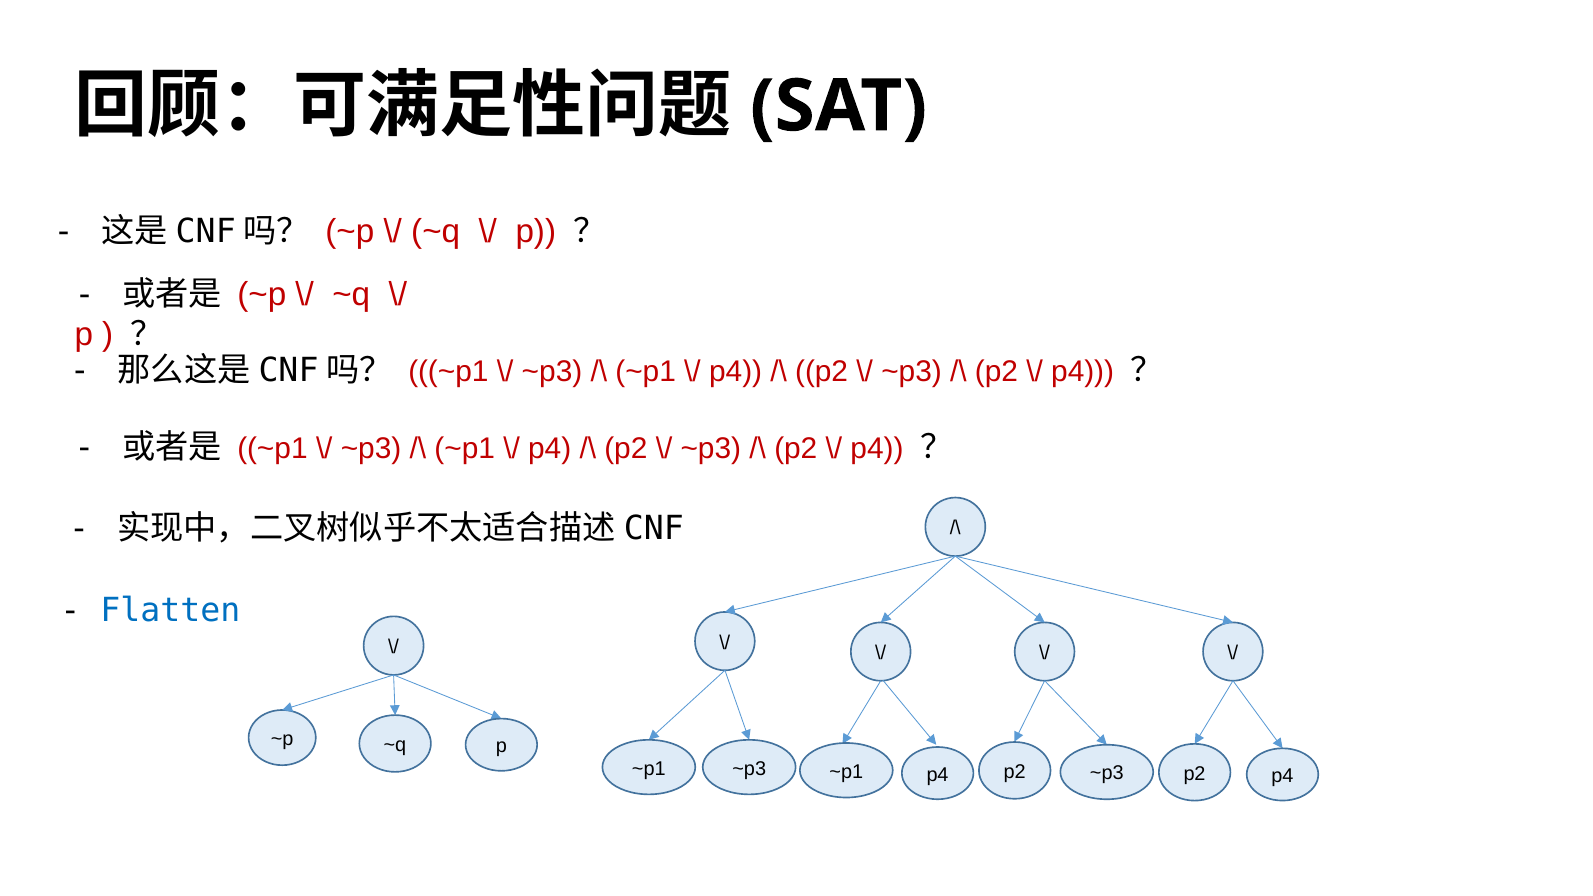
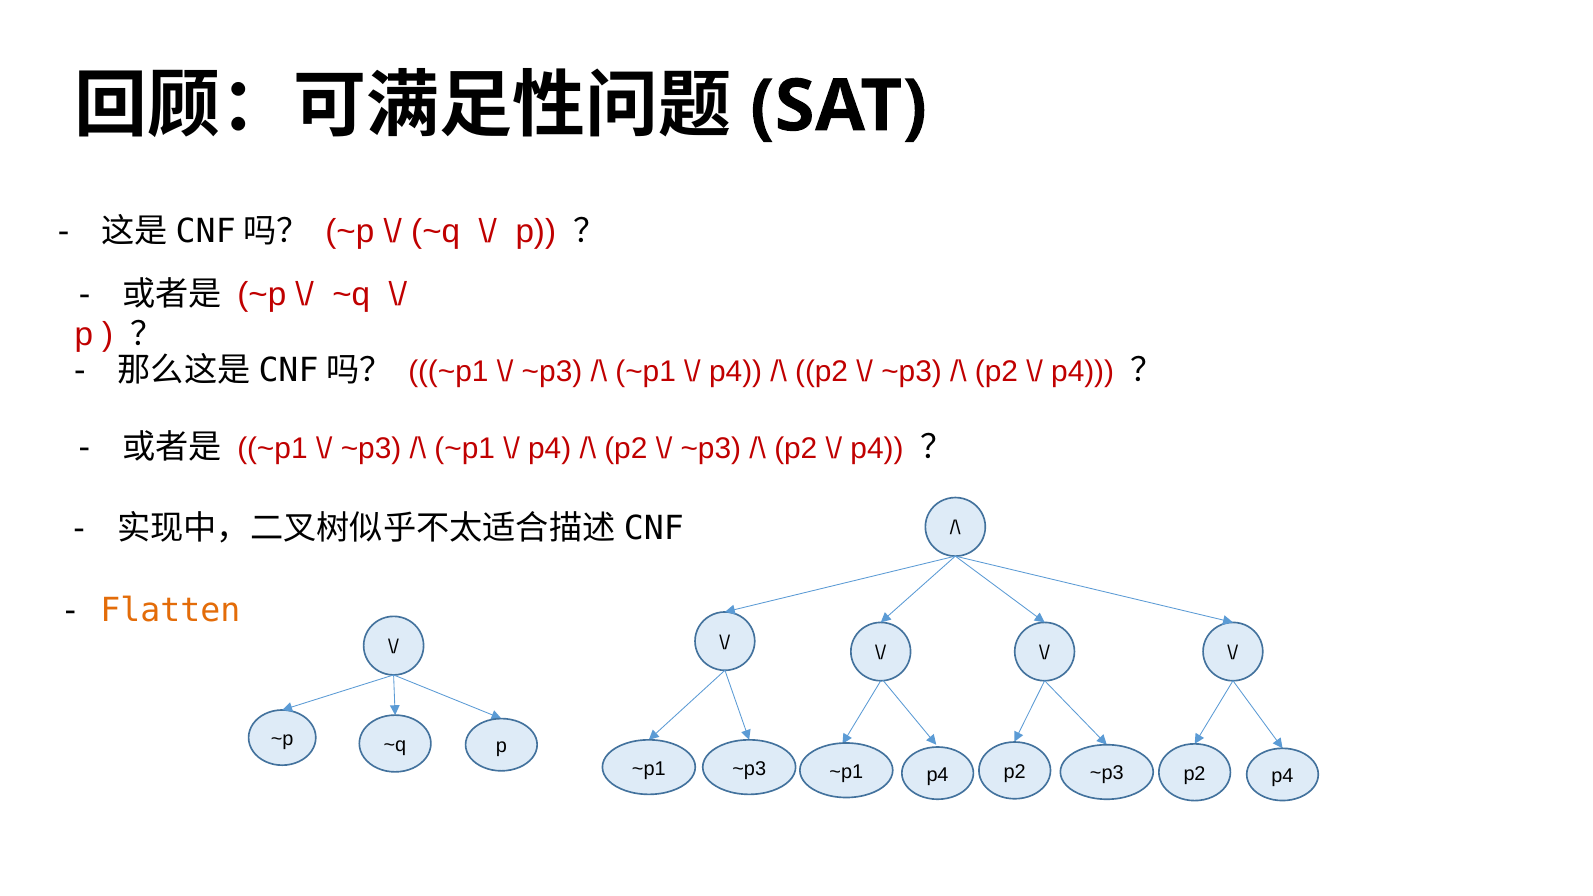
Flatten colour: blue -> orange (170, 611)
